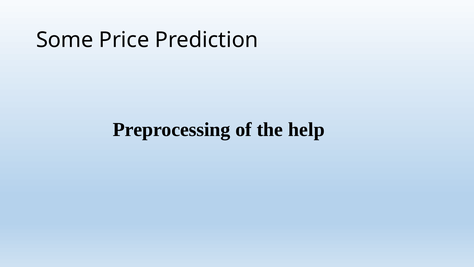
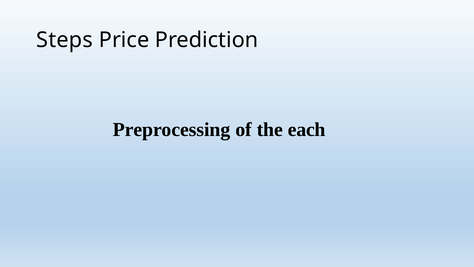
Some: Some -> Steps (65, 40)
help: help -> each (307, 129)
